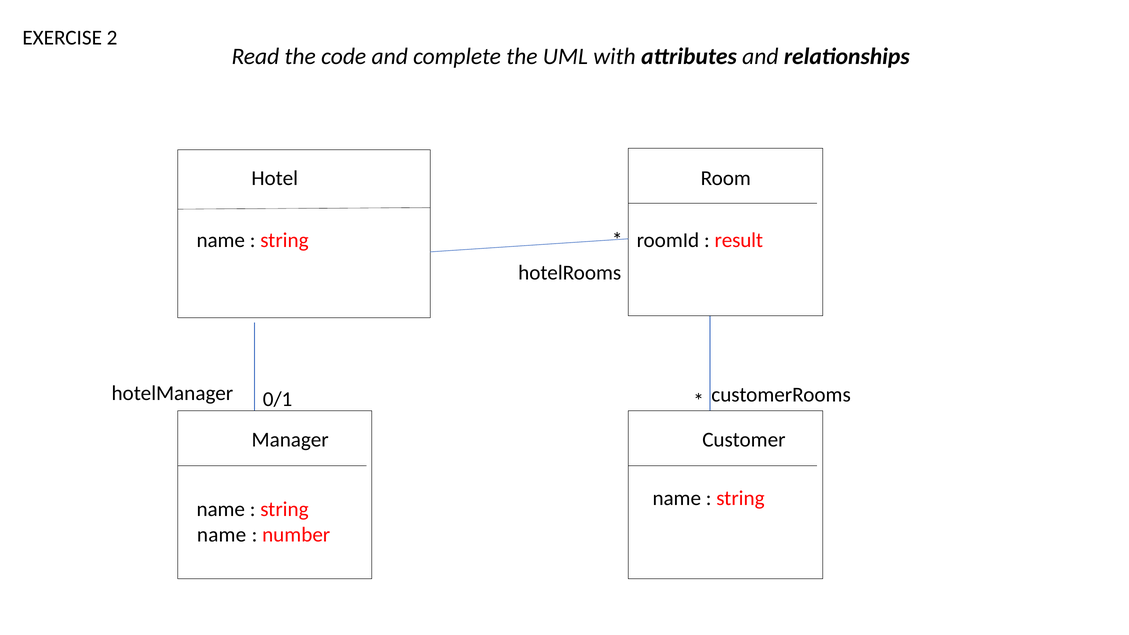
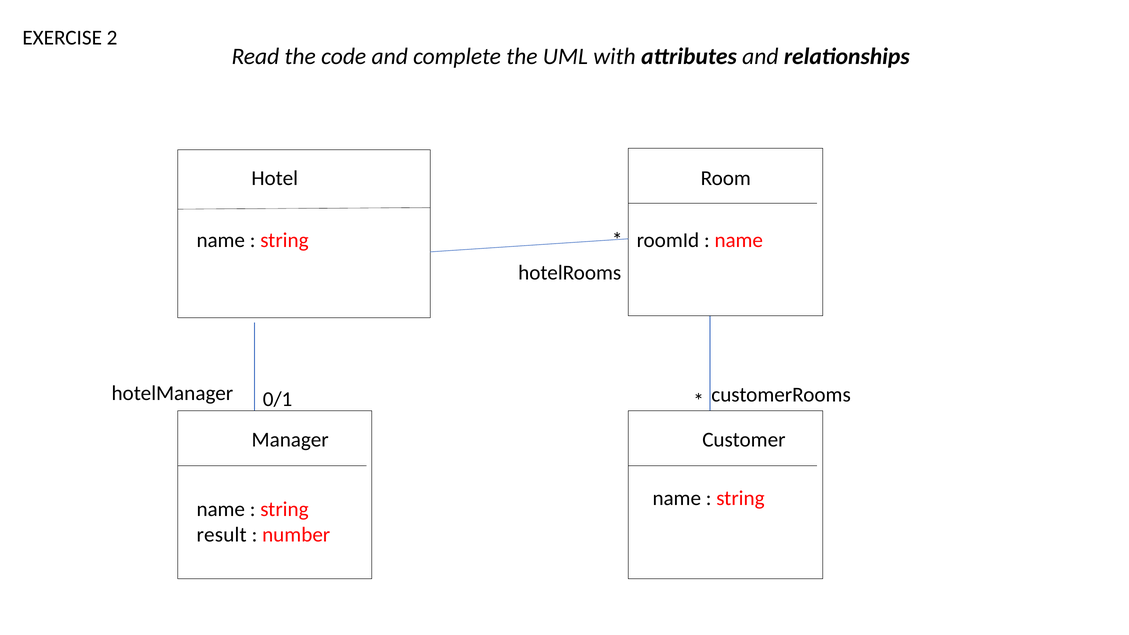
result: result -> name (739, 240)
name: name -> result (222, 535)
